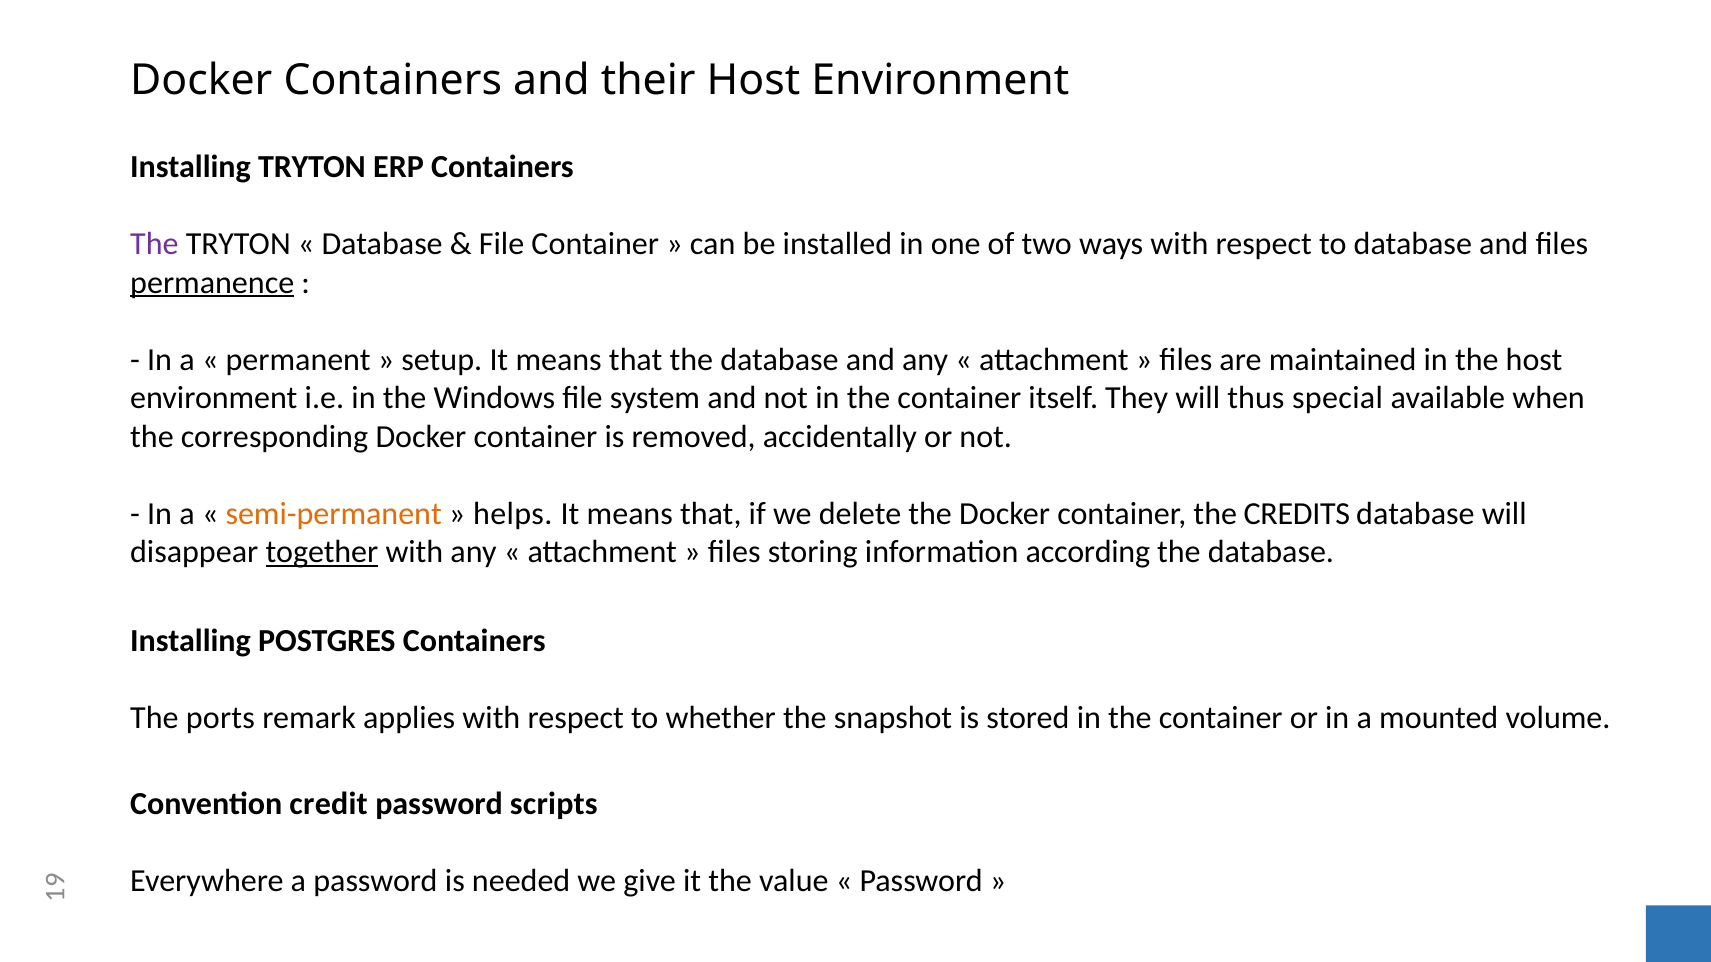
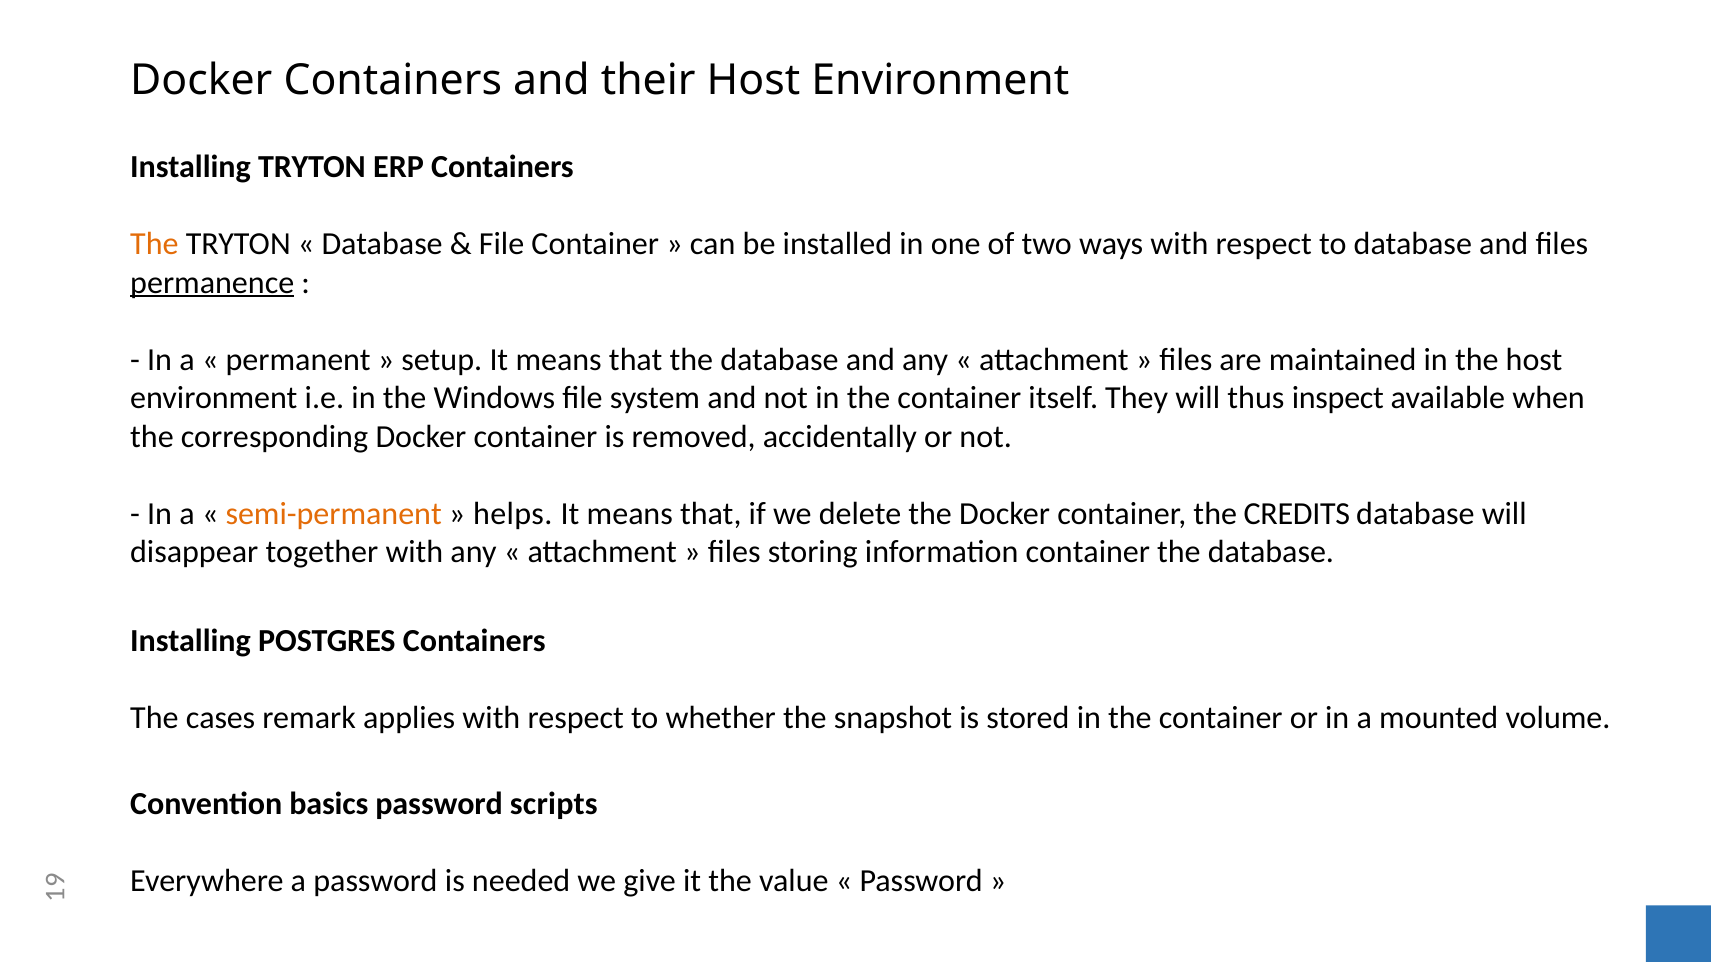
The colour: purple -> orange (154, 244)
special: special -> inspect (1338, 398)
together underline: present -> none (322, 552)
information according: according -> container (1088, 552)
ports: ports -> cases (221, 718)
credit: credit -> basics (329, 804)
